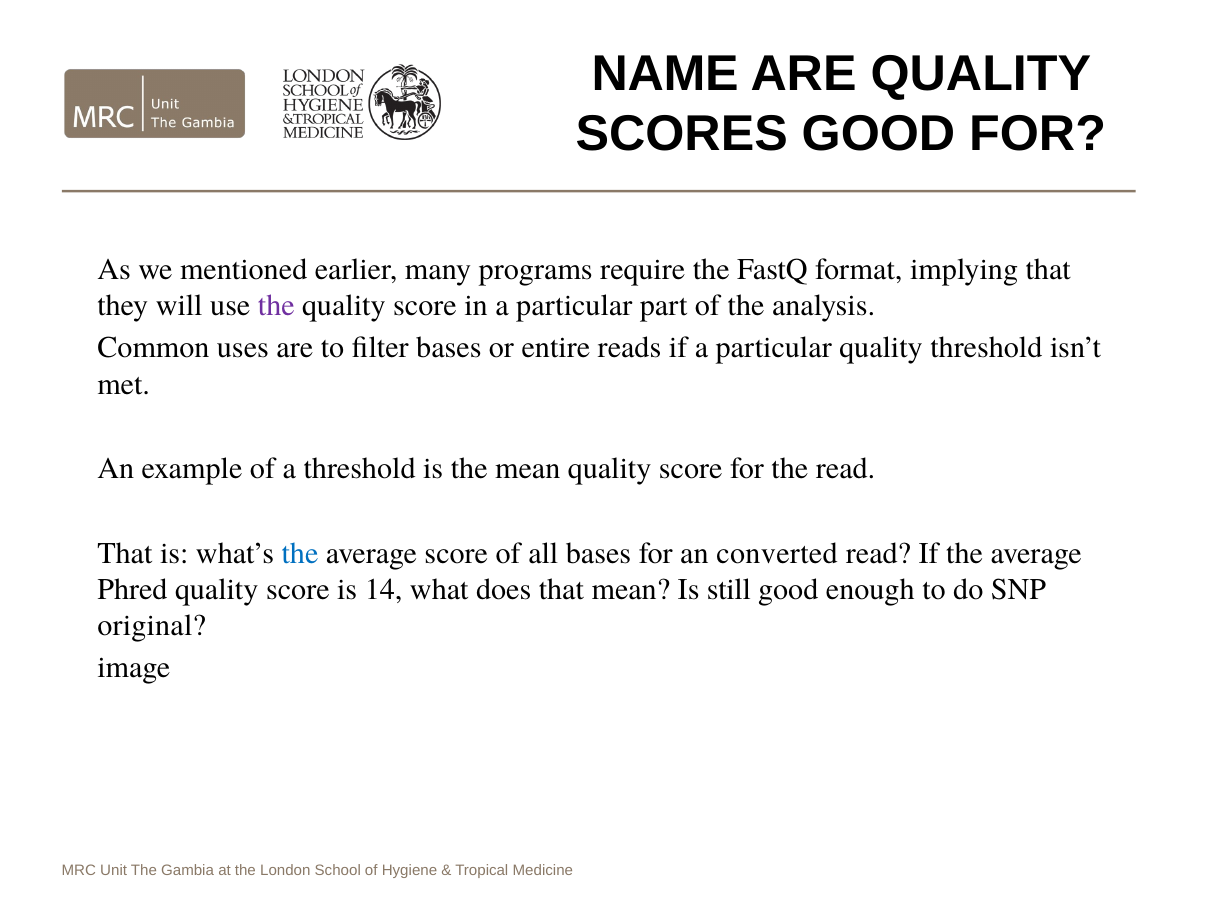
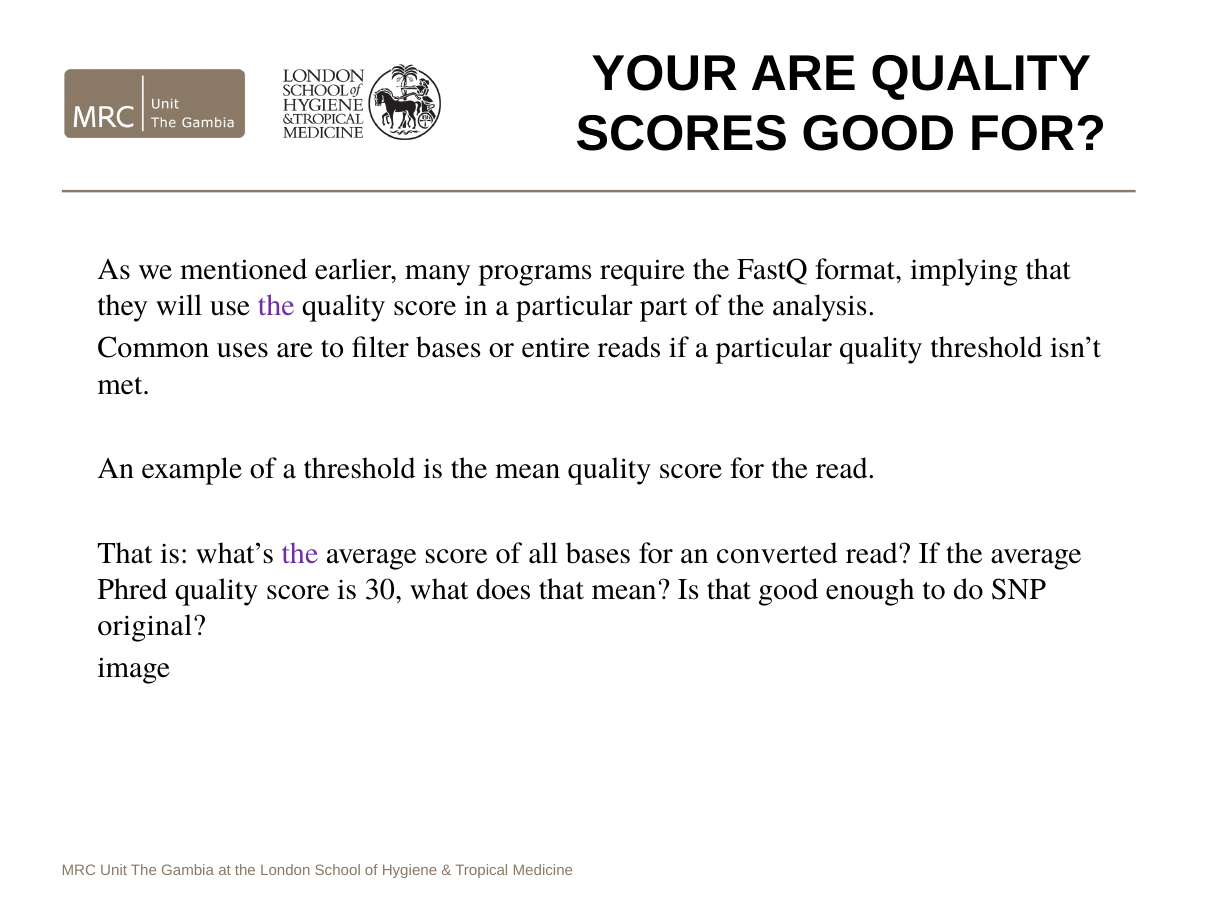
NAME: NAME -> YOUR (665, 74)
the colour: blue -> purple (300, 553)
14: 14 -> 30 (384, 590)
Is still: still -> that (729, 590)
